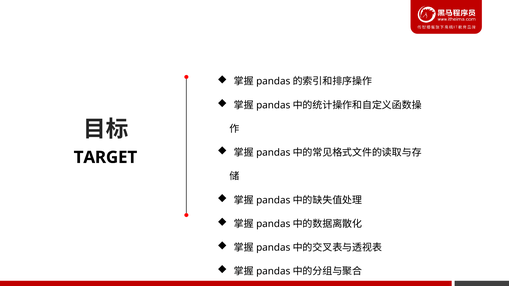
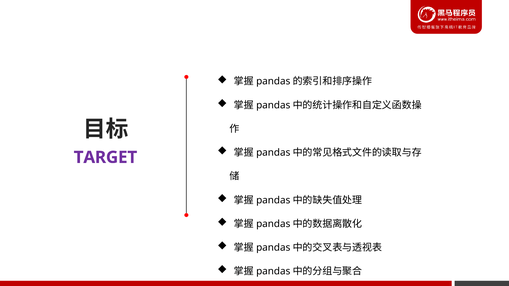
TARGET colour: black -> purple (105, 157)
